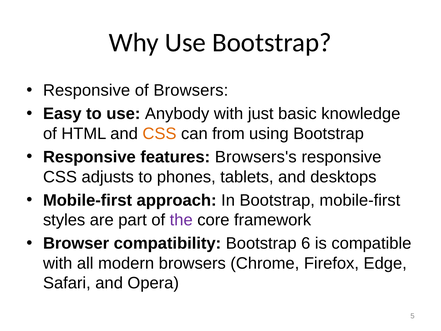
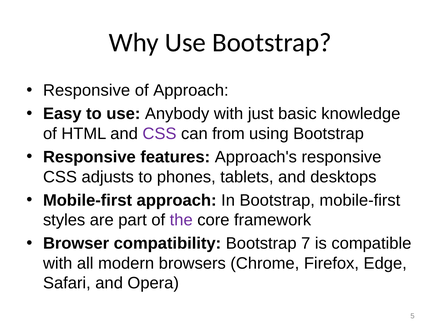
of Browsers: Browsers -> Approach (191, 90)
CSS colour: orange -> purple (159, 134)
Browsers's: Browsers's -> Approach's (256, 157)
6: 6 -> 7 (306, 243)
